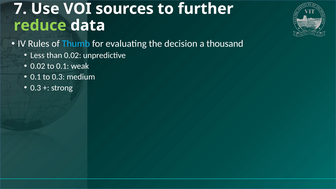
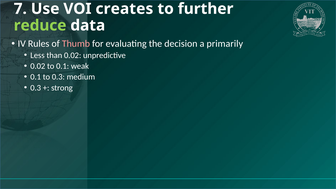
sources: sources -> creates (124, 9)
Thumb colour: light blue -> pink (76, 44)
thousand: thousand -> primarily (225, 44)
